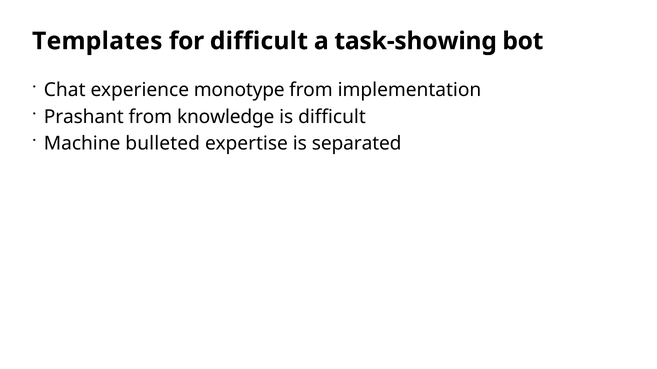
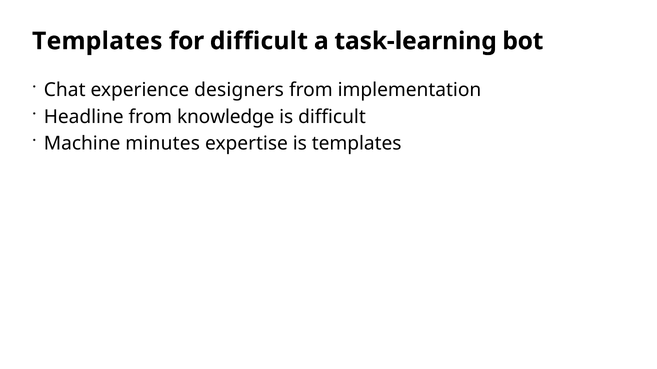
task-showing: task-showing -> task-learning (416, 41)
monotype: monotype -> designers (239, 90)
Prashant: Prashant -> Headline (84, 117)
bulleted: bulleted -> minutes (163, 144)
is separated: separated -> templates (357, 144)
